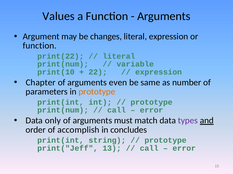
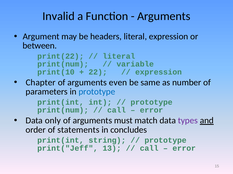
Values: Values -> Invalid (59, 16)
changes: changes -> headers (106, 37)
function: function -> between (40, 46)
prototype colour: orange -> blue (97, 92)
accomplish: accomplish -> statements (78, 130)
